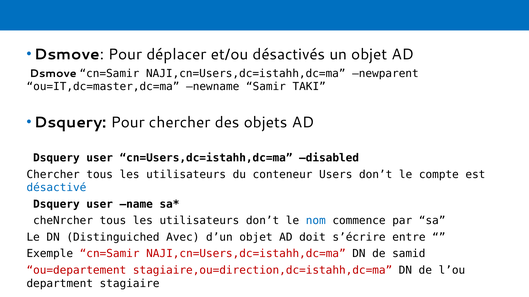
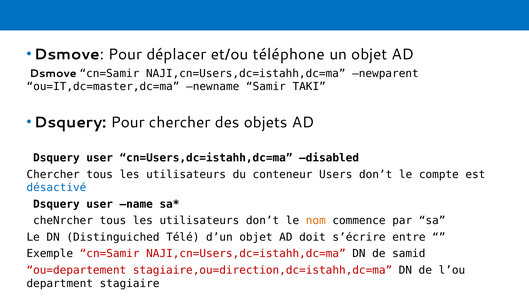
désactivés: désactivés -> téléphone (289, 55)
nom colour: blue -> orange (316, 221)
Avec: Avec -> Télé (183, 238)
